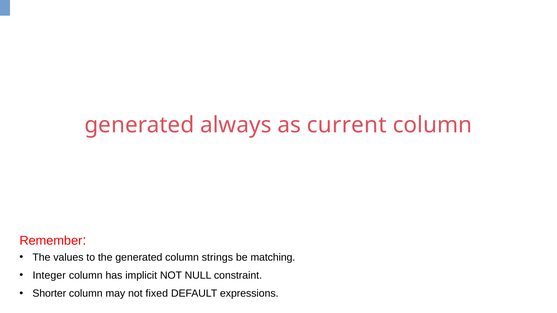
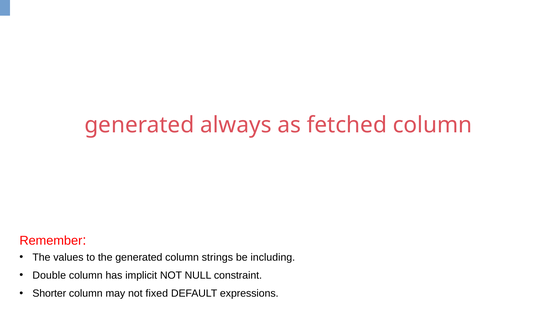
current: current -> fetched (347, 125)
matching: matching -> including (273, 258)
Integer: Integer -> Double (49, 276)
